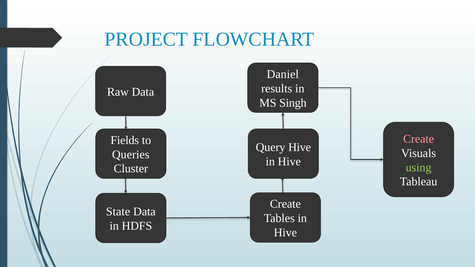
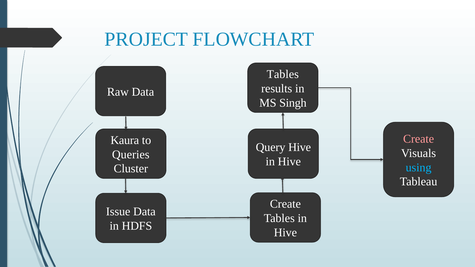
Daniel: Daniel -> Tables (283, 74)
Fields: Fields -> Kaura (125, 140)
using colour: light green -> light blue (419, 168)
State: State -> Issue (118, 212)
